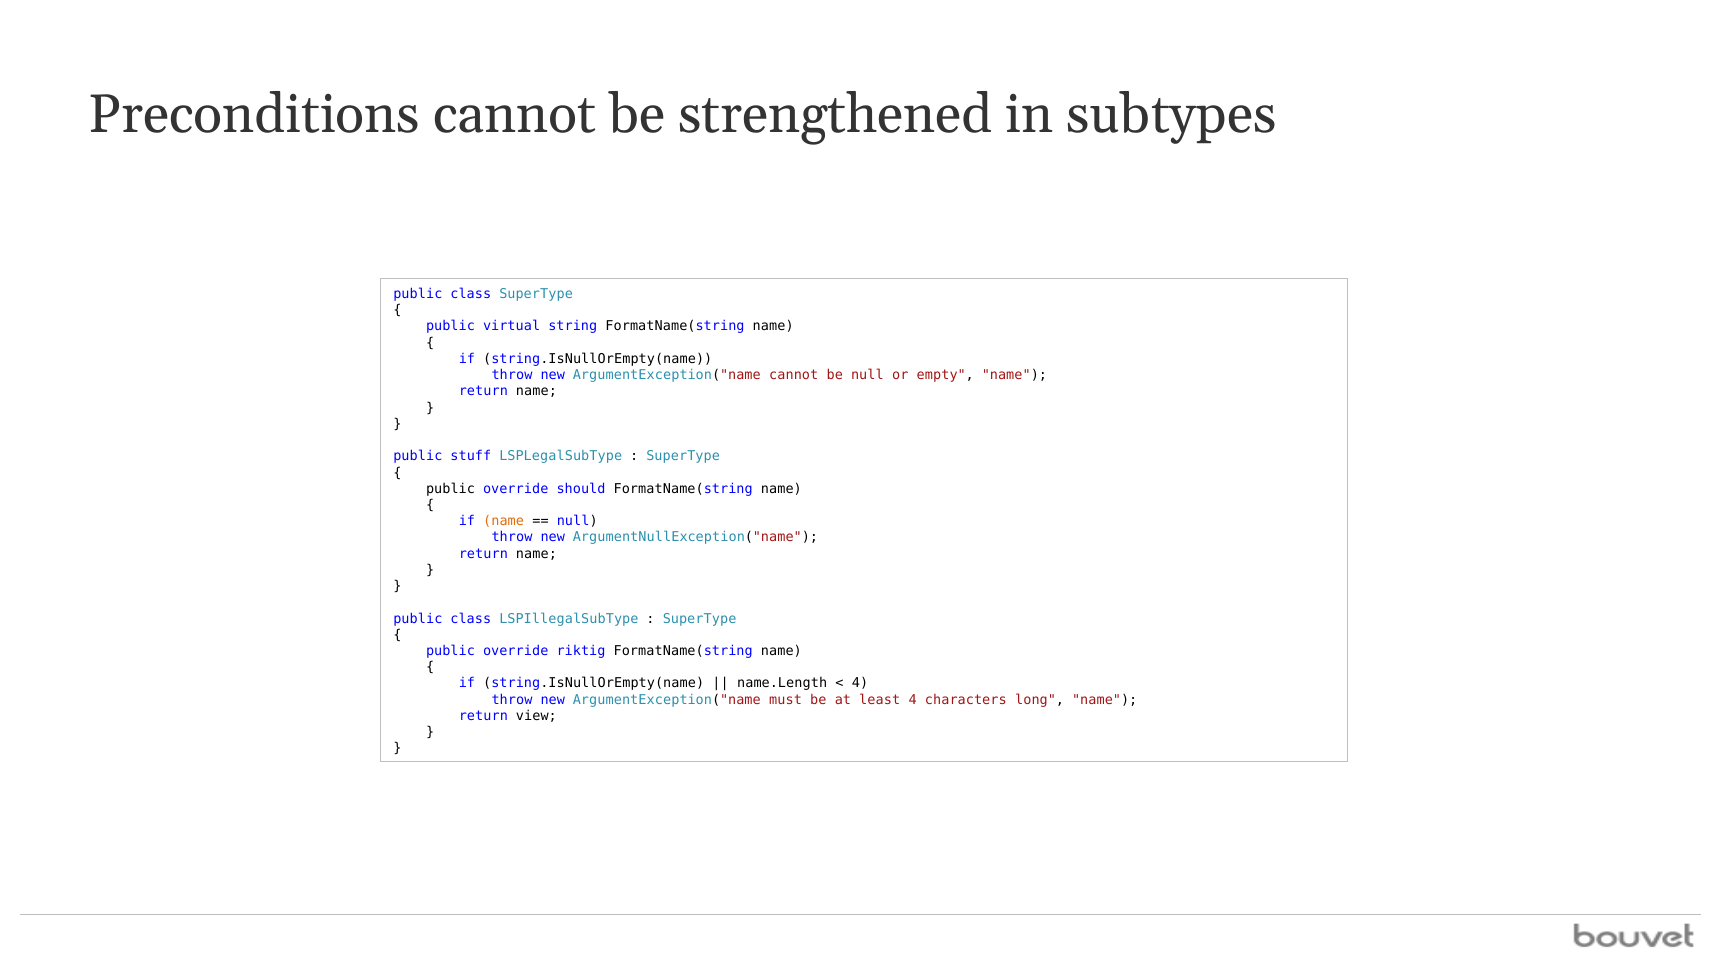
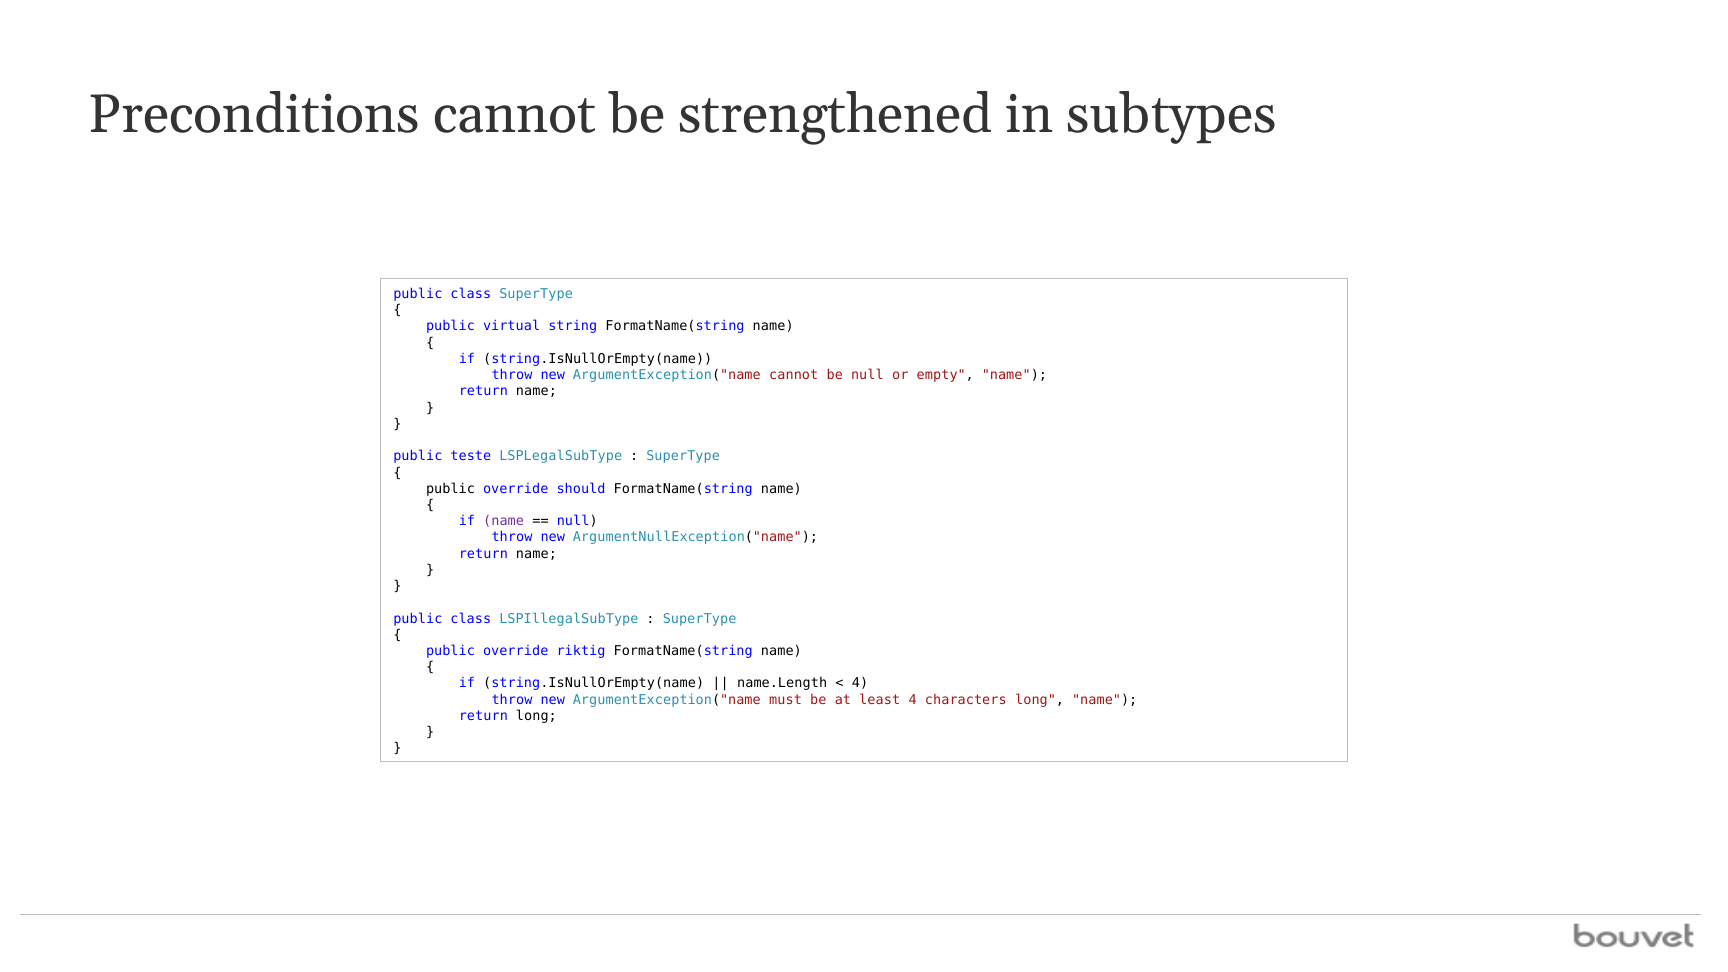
stuff: stuff -> teste (471, 456)
name colour: orange -> purple (504, 521)
return view: view -> long (536, 716)
